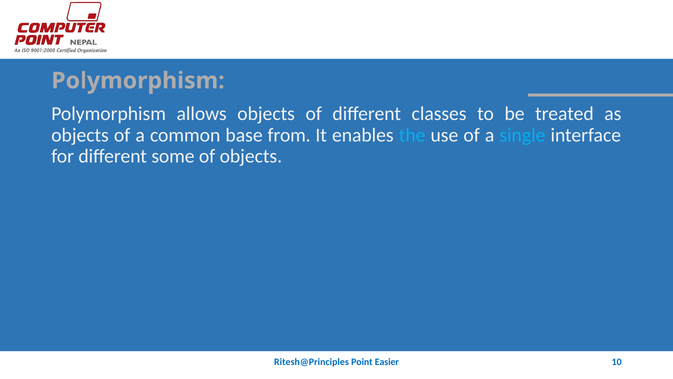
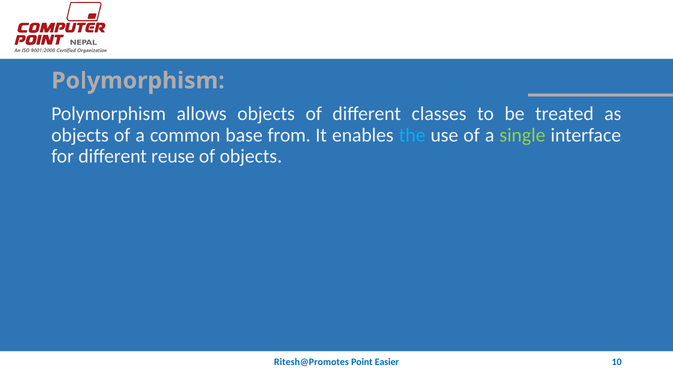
single colour: light blue -> light green (522, 135)
some: some -> reuse (173, 156)
Ritesh@Principles: Ritesh@Principles -> Ritesh@Promotes (311, 362)
